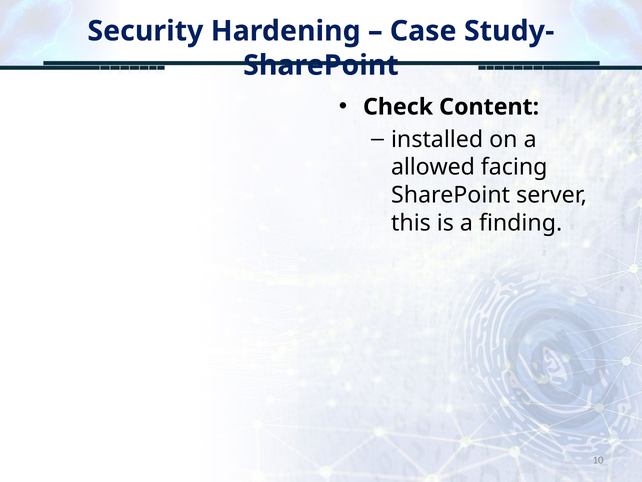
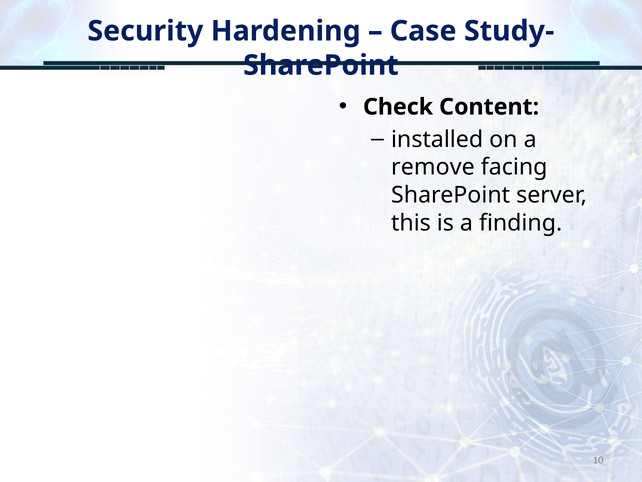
allowed: allowed -> remove (433, 167)
